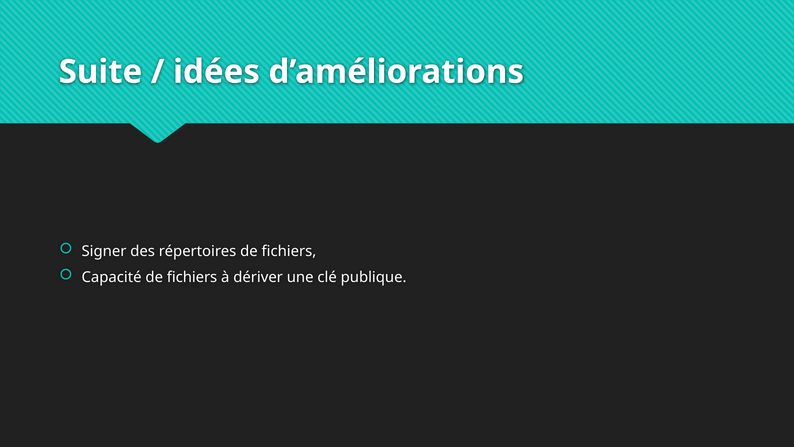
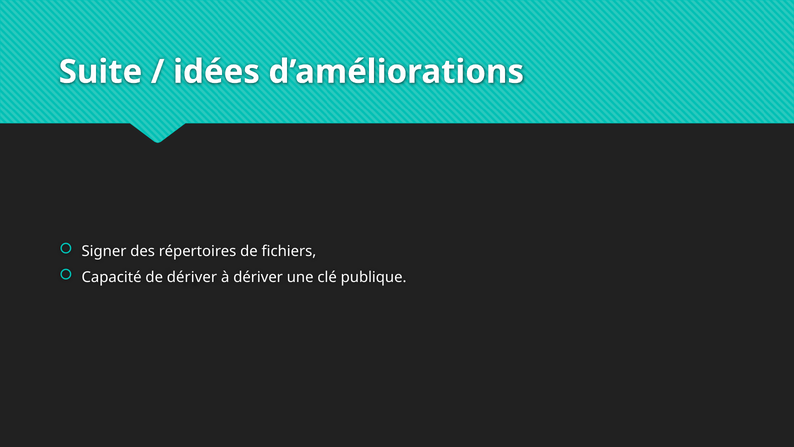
Capacité de fichiers: fichiers -> dériver (192, 277)
